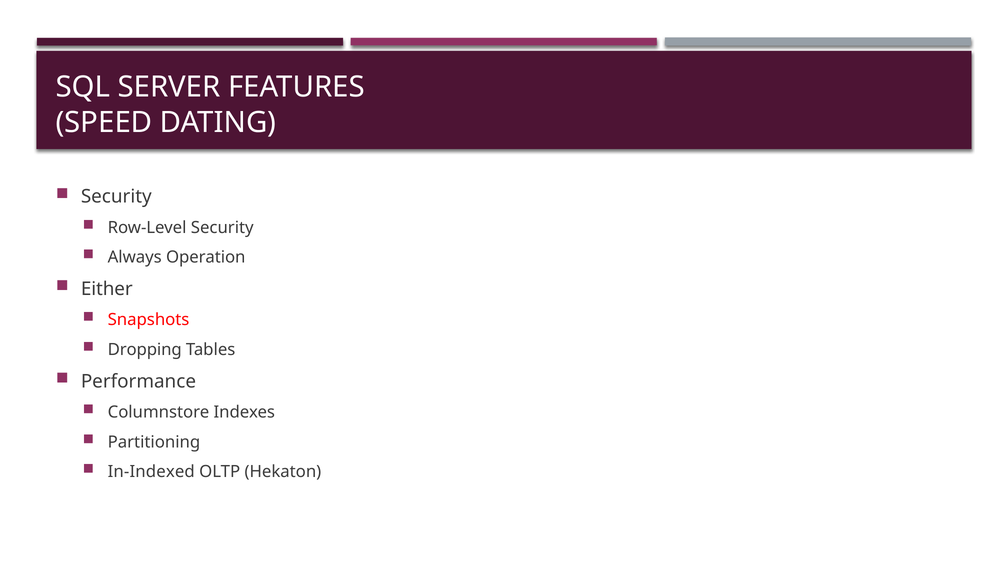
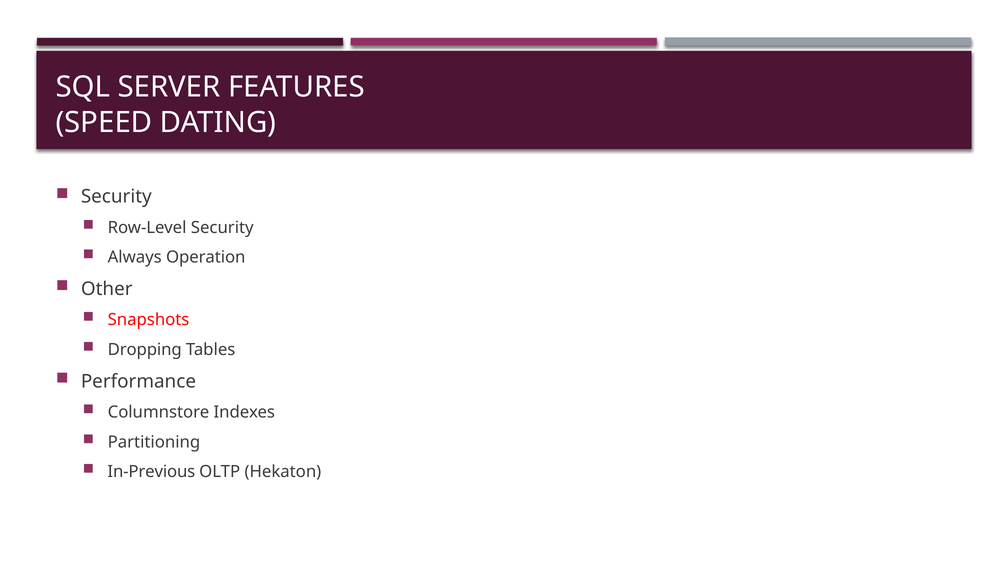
Either: Either -> Other (107, 289)
In-Indexed: In-Indexed -> In-Previous (151, 472)
